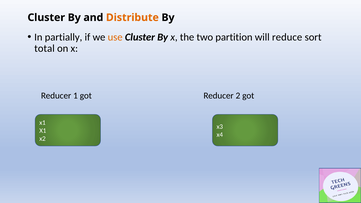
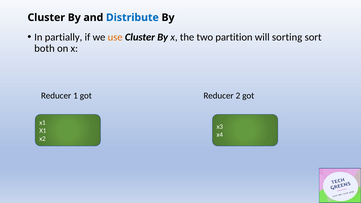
Distribute colour: orange -> blue (132, 18)
reduce: reduce -> sorting (287, 37)
total: total -> both (44, 48)
